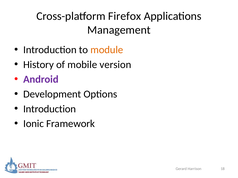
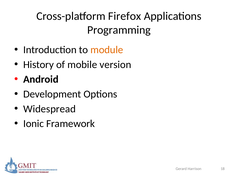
Management: Management -> Programming (119, 30)
Android colour: purple -> black (41, 80)
Introduction: Introduction -> Widespread (49, 109)
